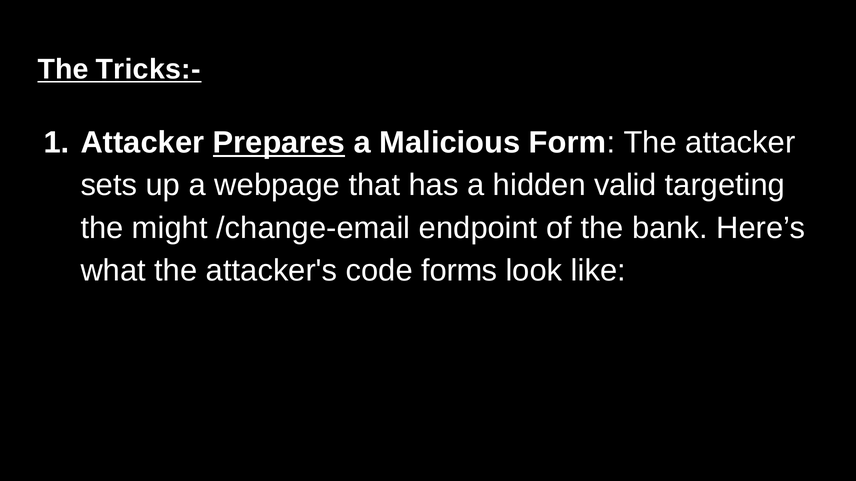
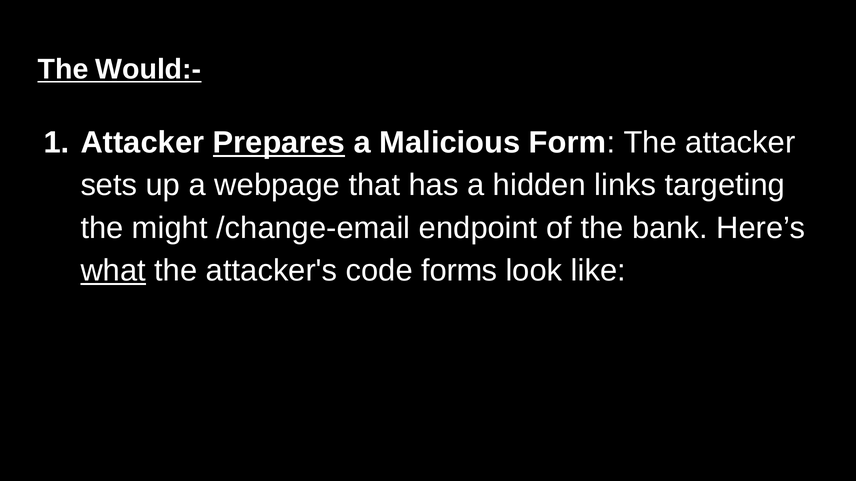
Tricks:-: Tricks:- -> Would:- (148, 69)
valid: valid -> links (625, 186)
what underline: none -> present (113, 271)
